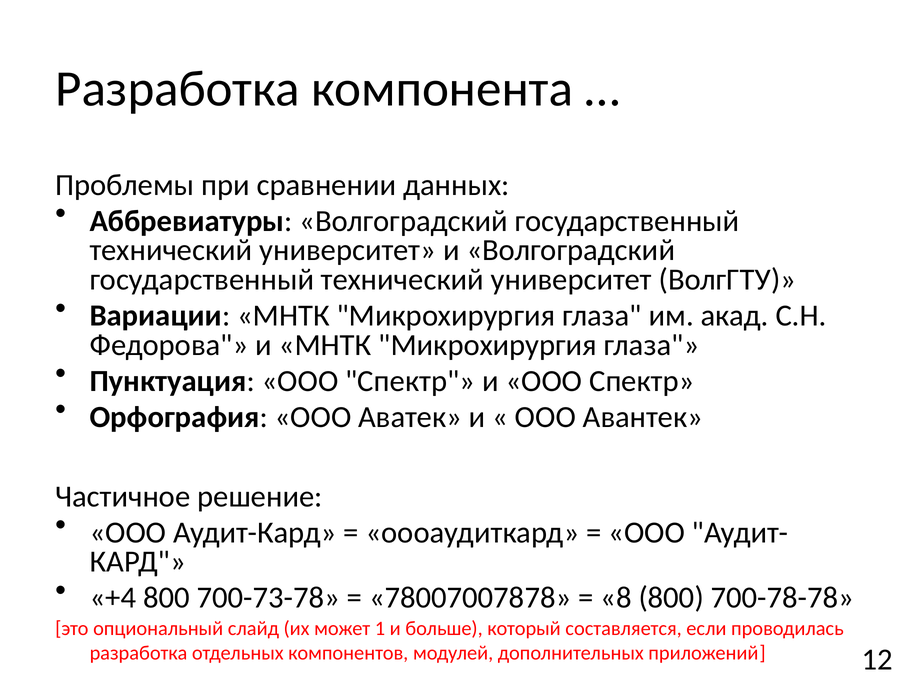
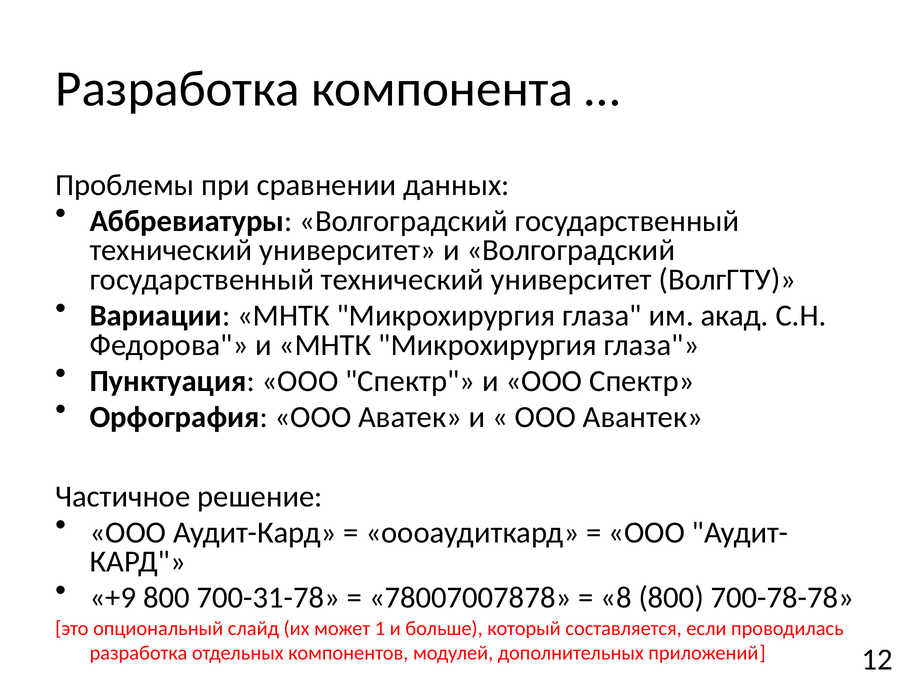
+4: +4 -> +9 (113, 598)
700-73-78: 700-73-78 -> 700-31-78 (268, 598)
